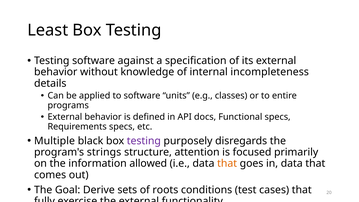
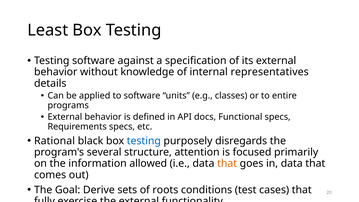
incompleteness: incompleteness -> representatives (270, 72)
Multiple: Multiple -> Rational (55, 141)
testing colour: purple -> blue (144, 141)
strings: strings -> several (104, 152)
